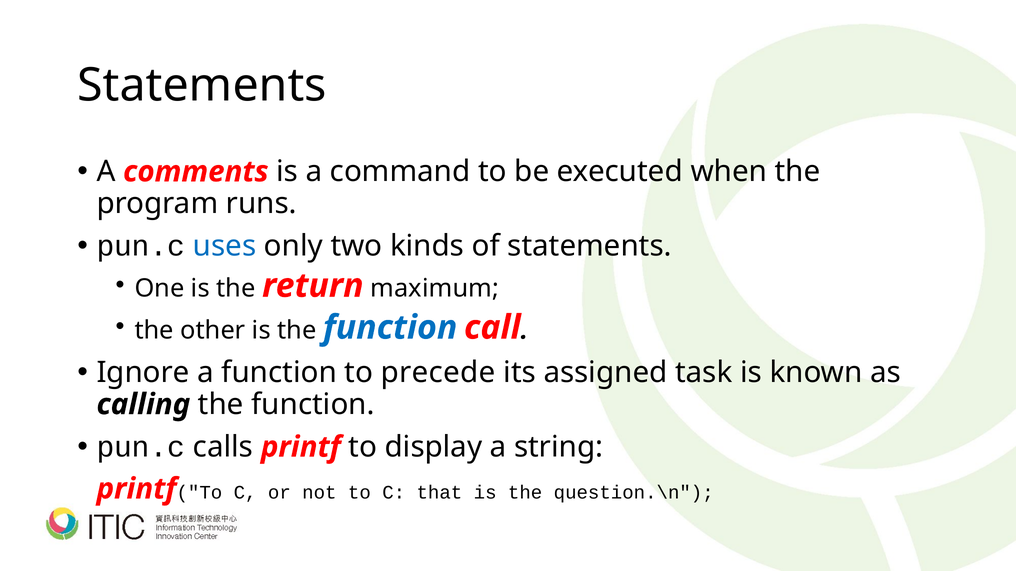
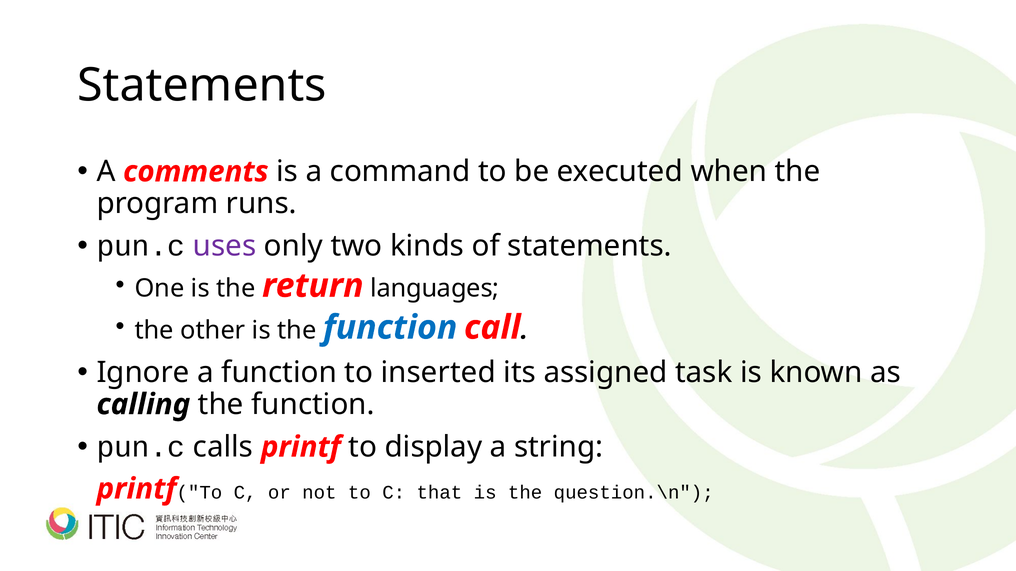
uses colour: blue -> purple (225, 246)
maximum: maximum -> languages (435, 289)
precede: precede -> inserted (438, 373)
